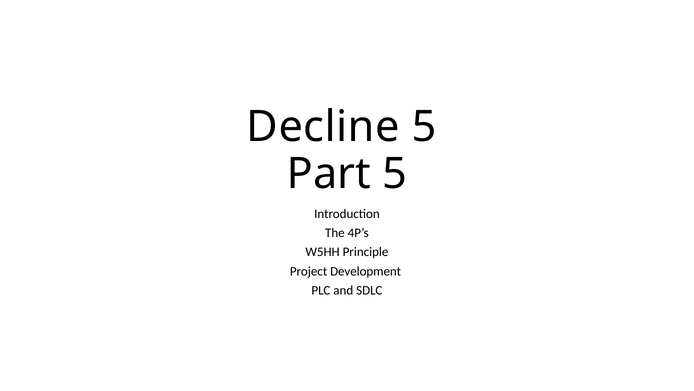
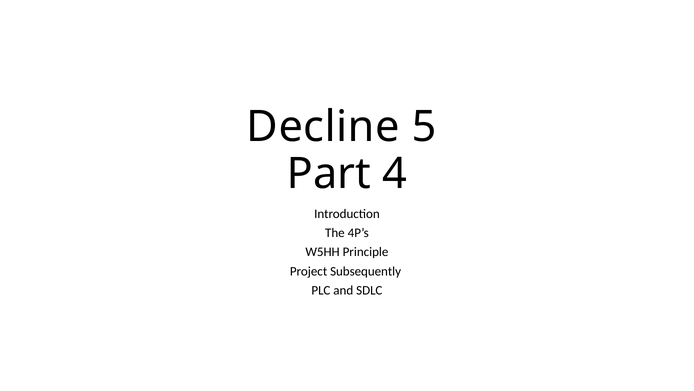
Part 5: 5 -> 4 (395, 173)
Development: Development -> Subsequently (366, 271)
